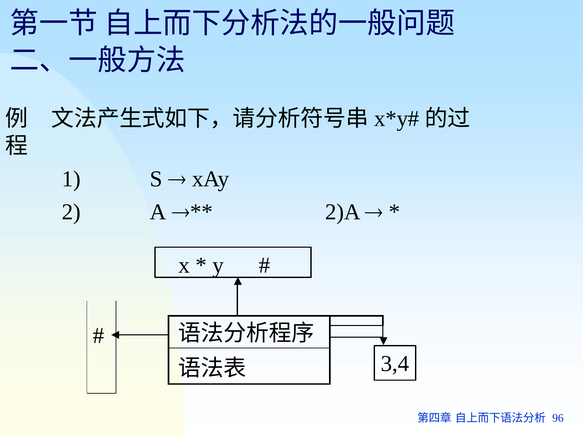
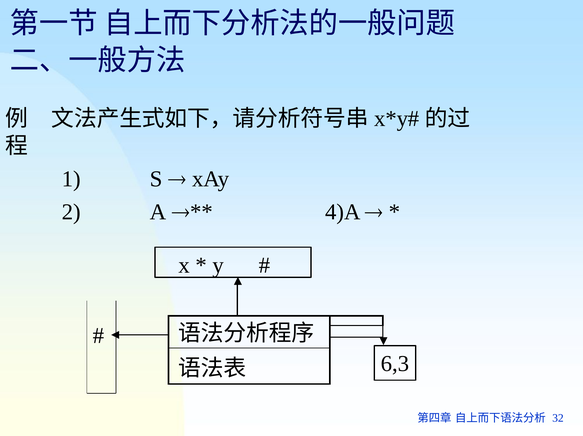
2)A: 2)A -> 4)A (343, 212)
3,4: 3,4 -> 6,3 (395, 364)
96: 96 -> 32 (558, 418)
